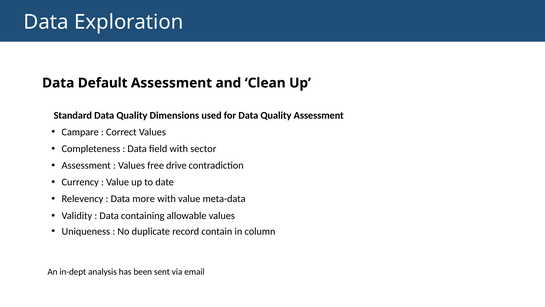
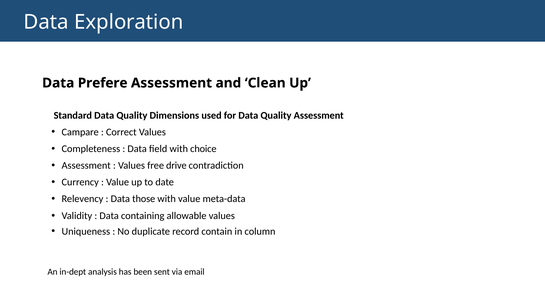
Default: Default -> Prefere (103, 83)
sector: sector -> choice (203, 148)
more: more -> those (144, 199)
